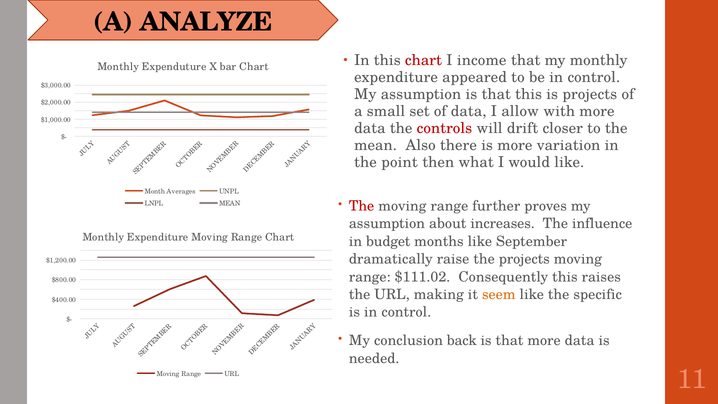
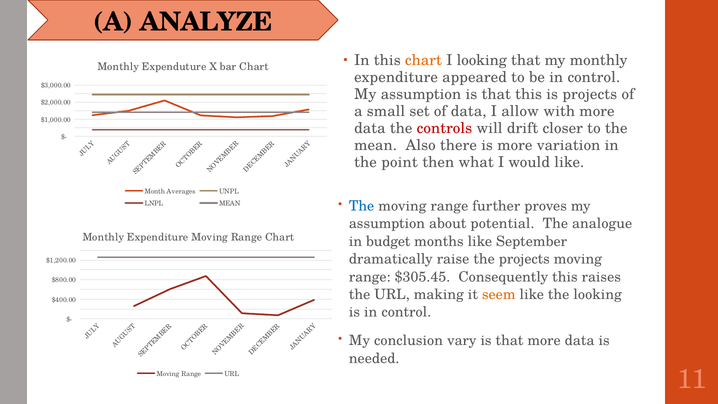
chart colour: red -> orange (423, 60)
I income: income -> looking (482, 60)
The colour: red -> blue (362, 206)
increases: increases -> potential (502, 224)
influence: influence -> analogue (602, 224)
$111.02: $111.02 -> $305.45 (422, 277)
the specific: specific -> looking (598, 294)
back: back -> vary (462, 341)
